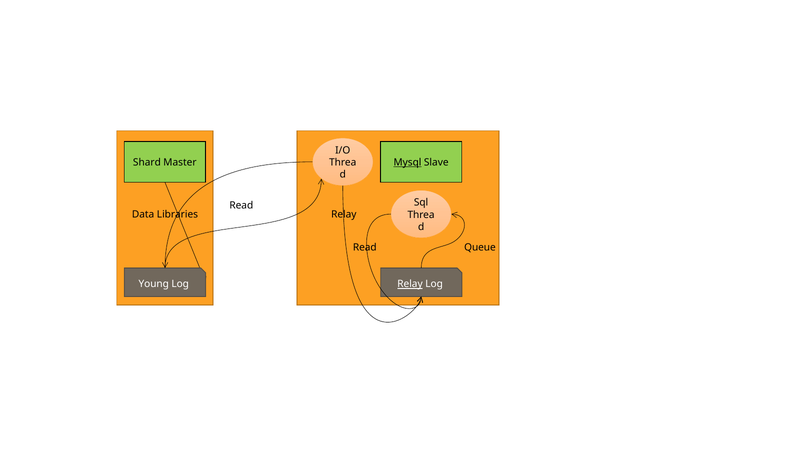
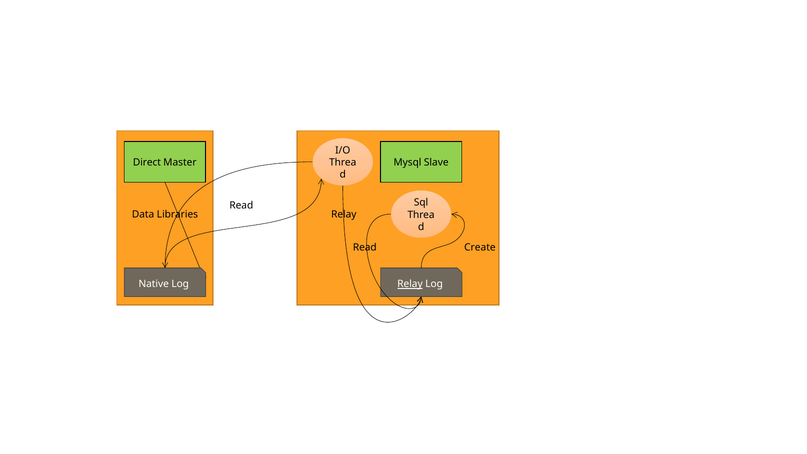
Shard: Shard -> Direct (147, 162)
Mysql underline: present -> none (407, 162)
Queue: Queue -> Create (480, 248)
Young: Young -> Native (154, 284)
